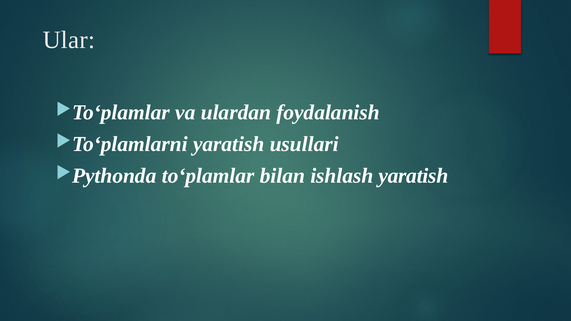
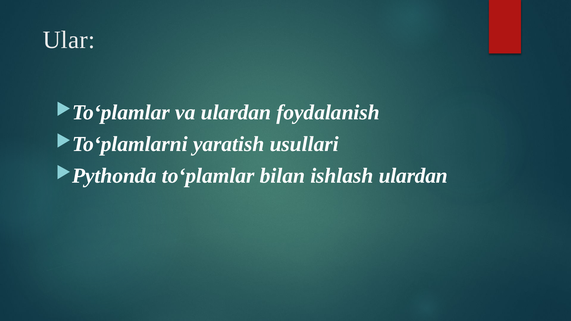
ishlash yaratish: yaratish -> ulardan (413, 176)
